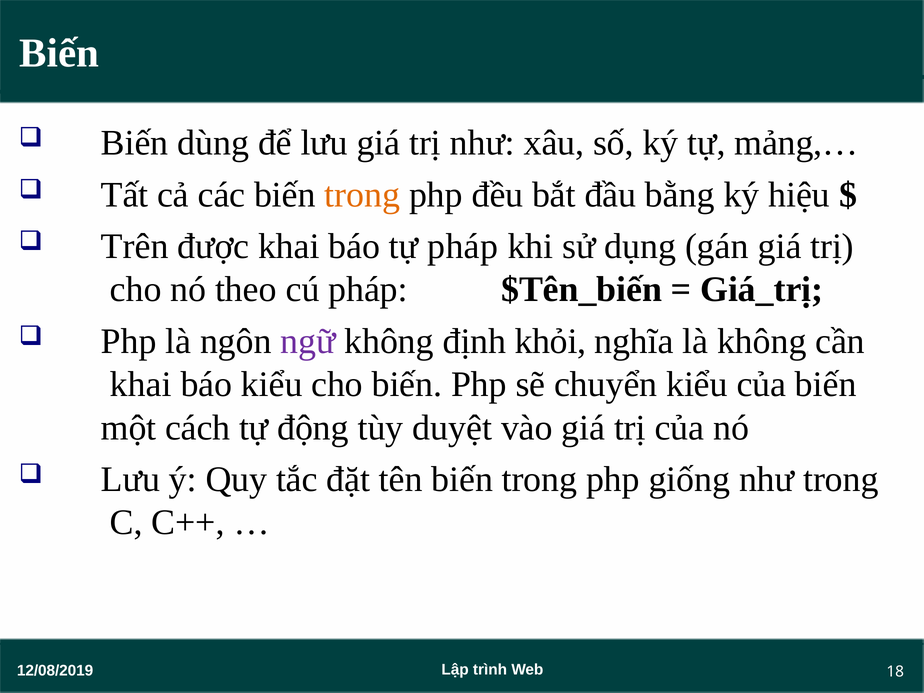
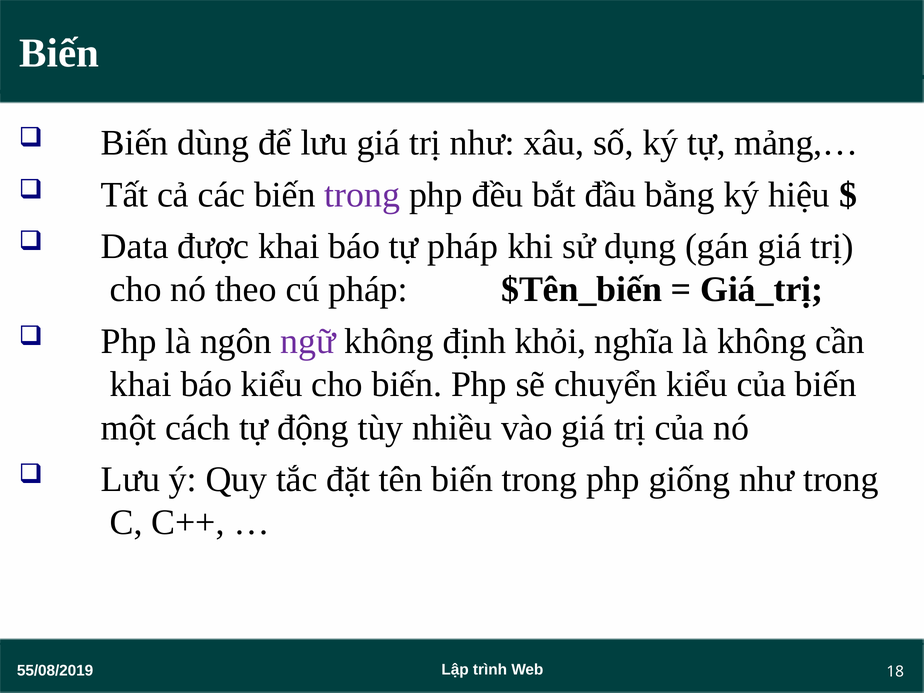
trong colour: orange -> purple (362, 195)
Trên: Trên -> Data (135, 246)
duyệt: duyệt -> nhiều (452, 428)
12/08/2019: 12/08/2019 -> 55/08/2019 (55, 671)
